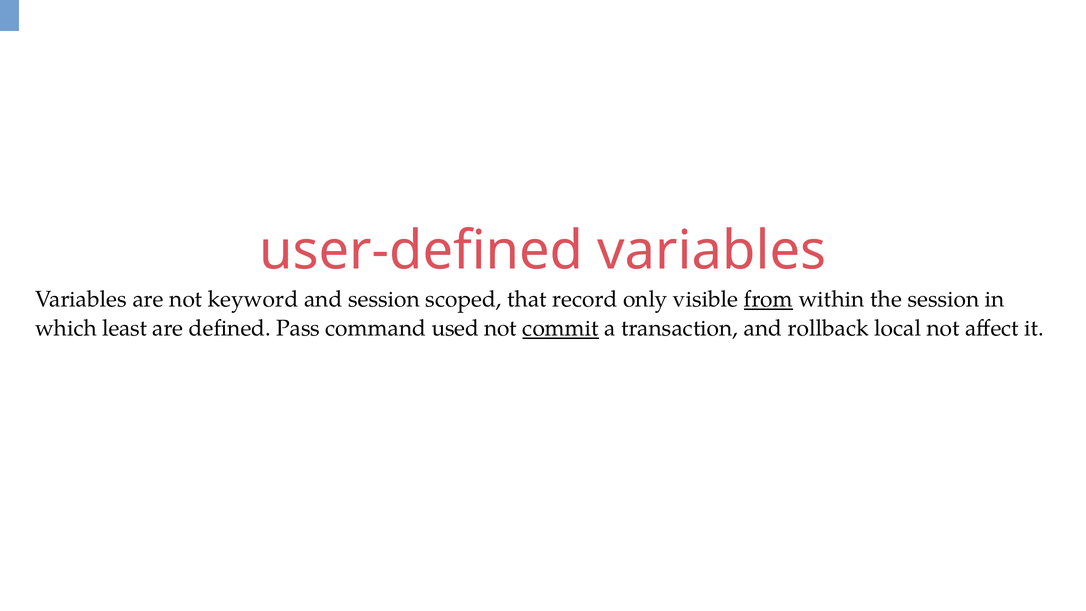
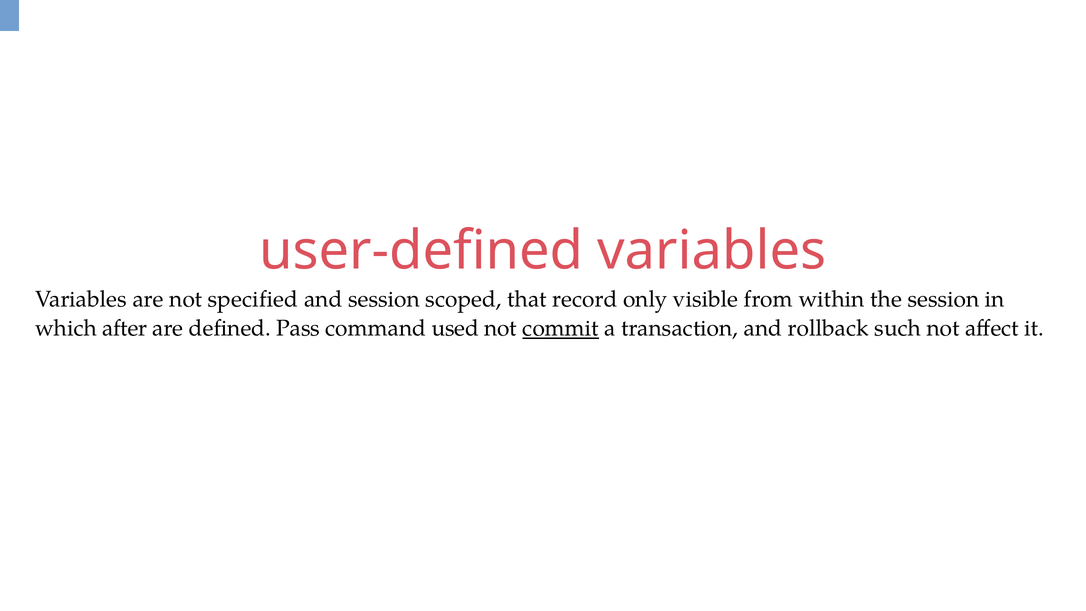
keyword: keyword -> specified (253, 299)
from underline: present -> none (768, 299)
least: least -> after (125, 328)
local: local -> such (898, 328)
